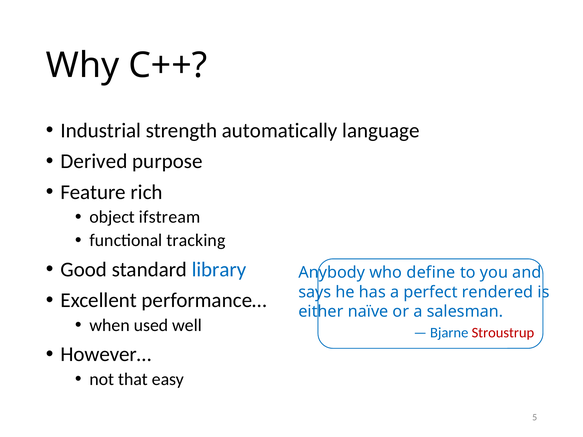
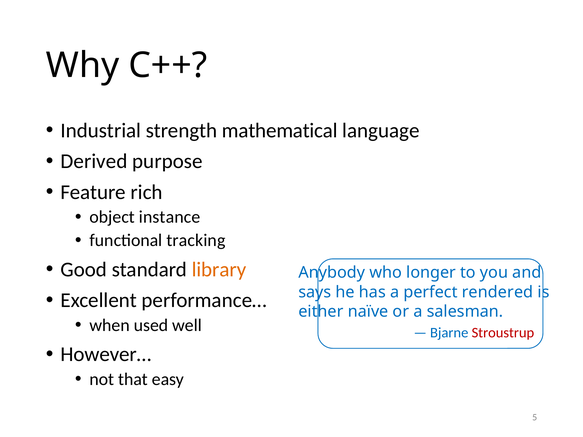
automatically: automatically -> mathematical (280, 131)
ifstream: ifstream -> instance (170, 217)
library colour: blue -> orange (219, 270)
define: define -> longer (431, 273)
